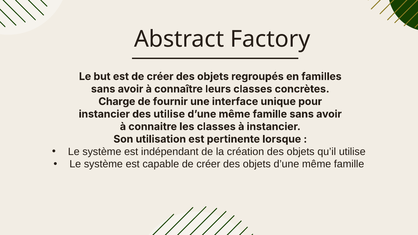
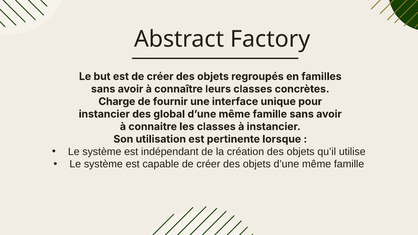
des utilise: utilise -> global (169, 114)
